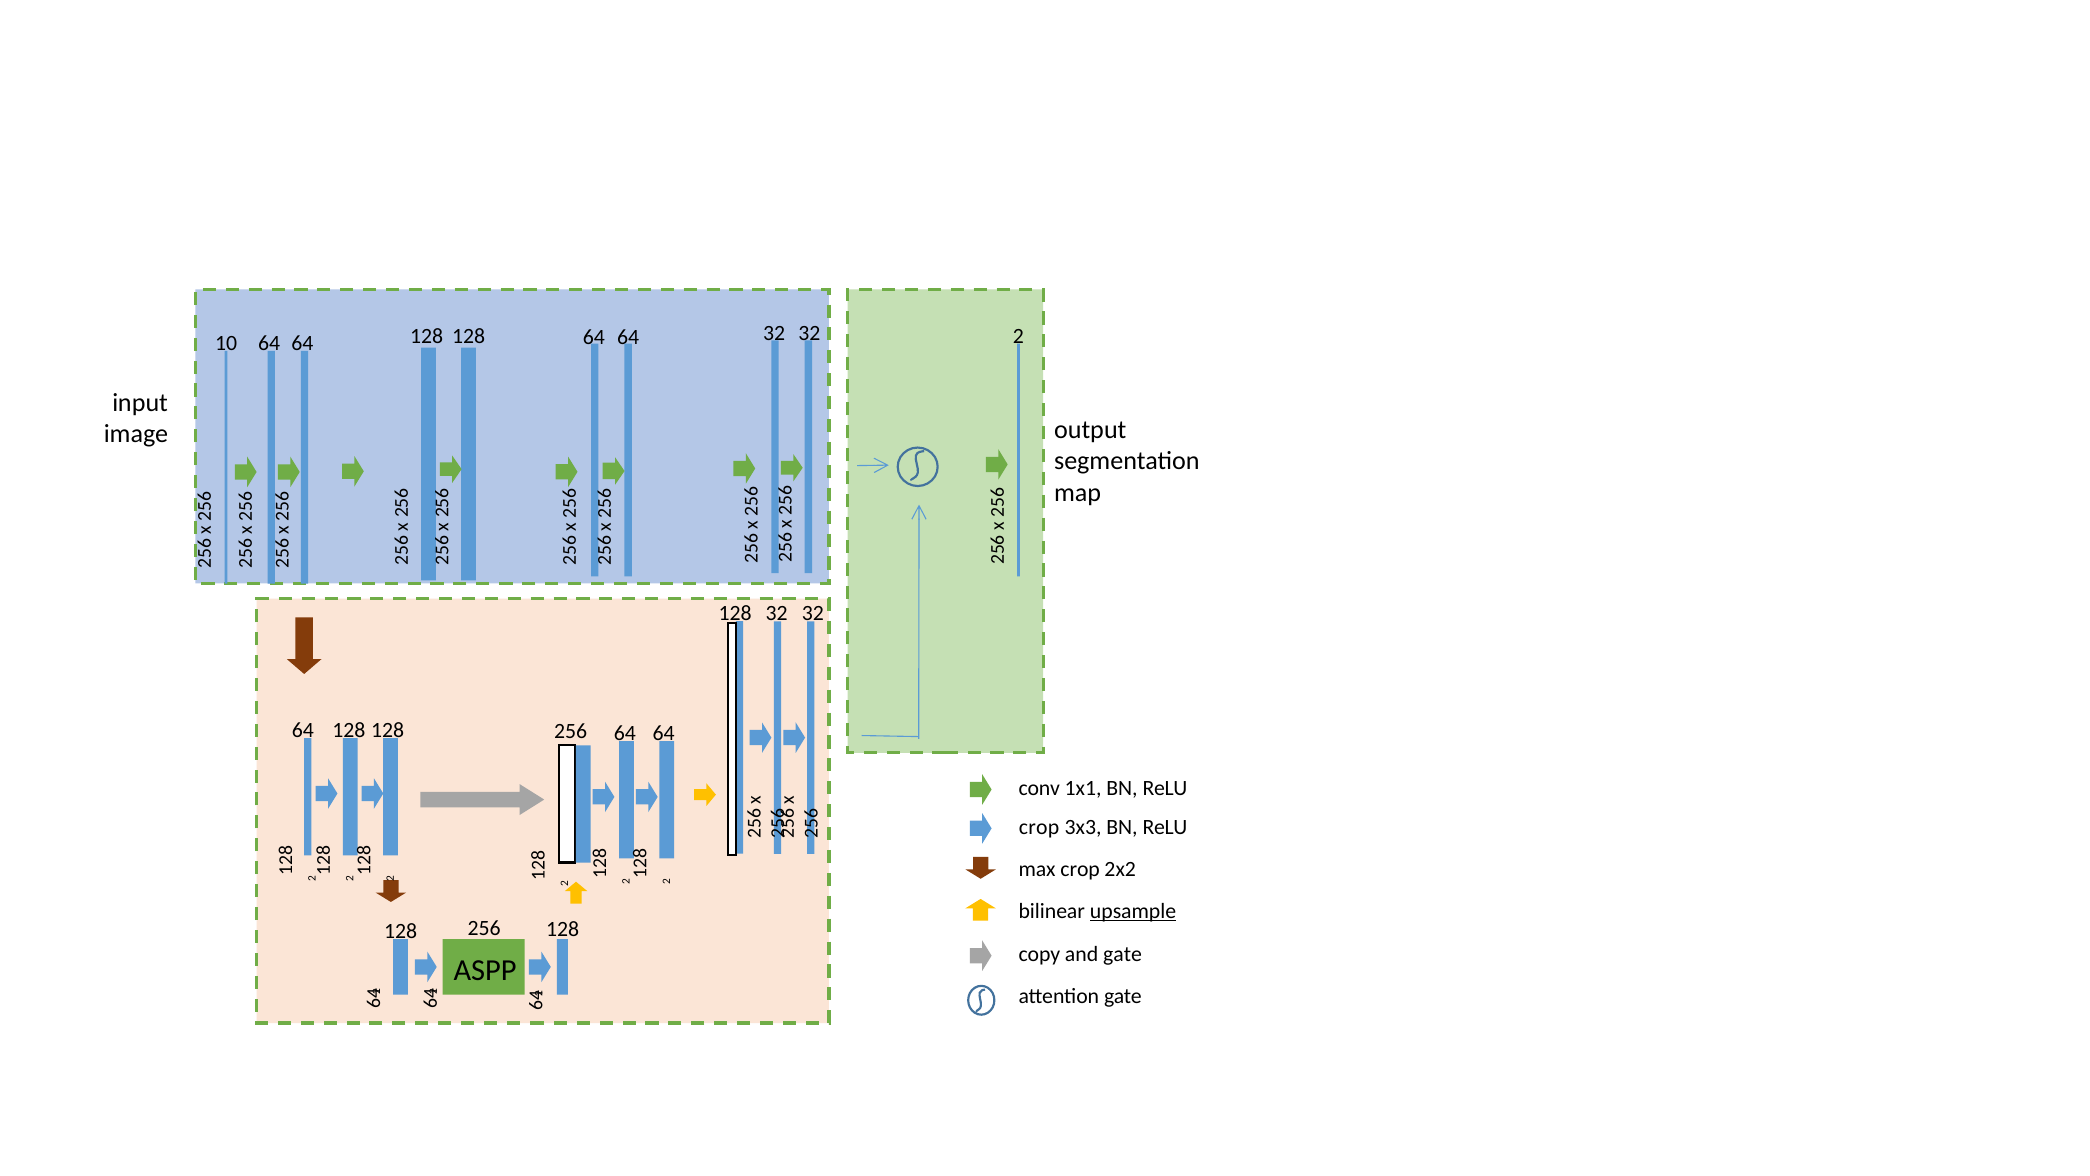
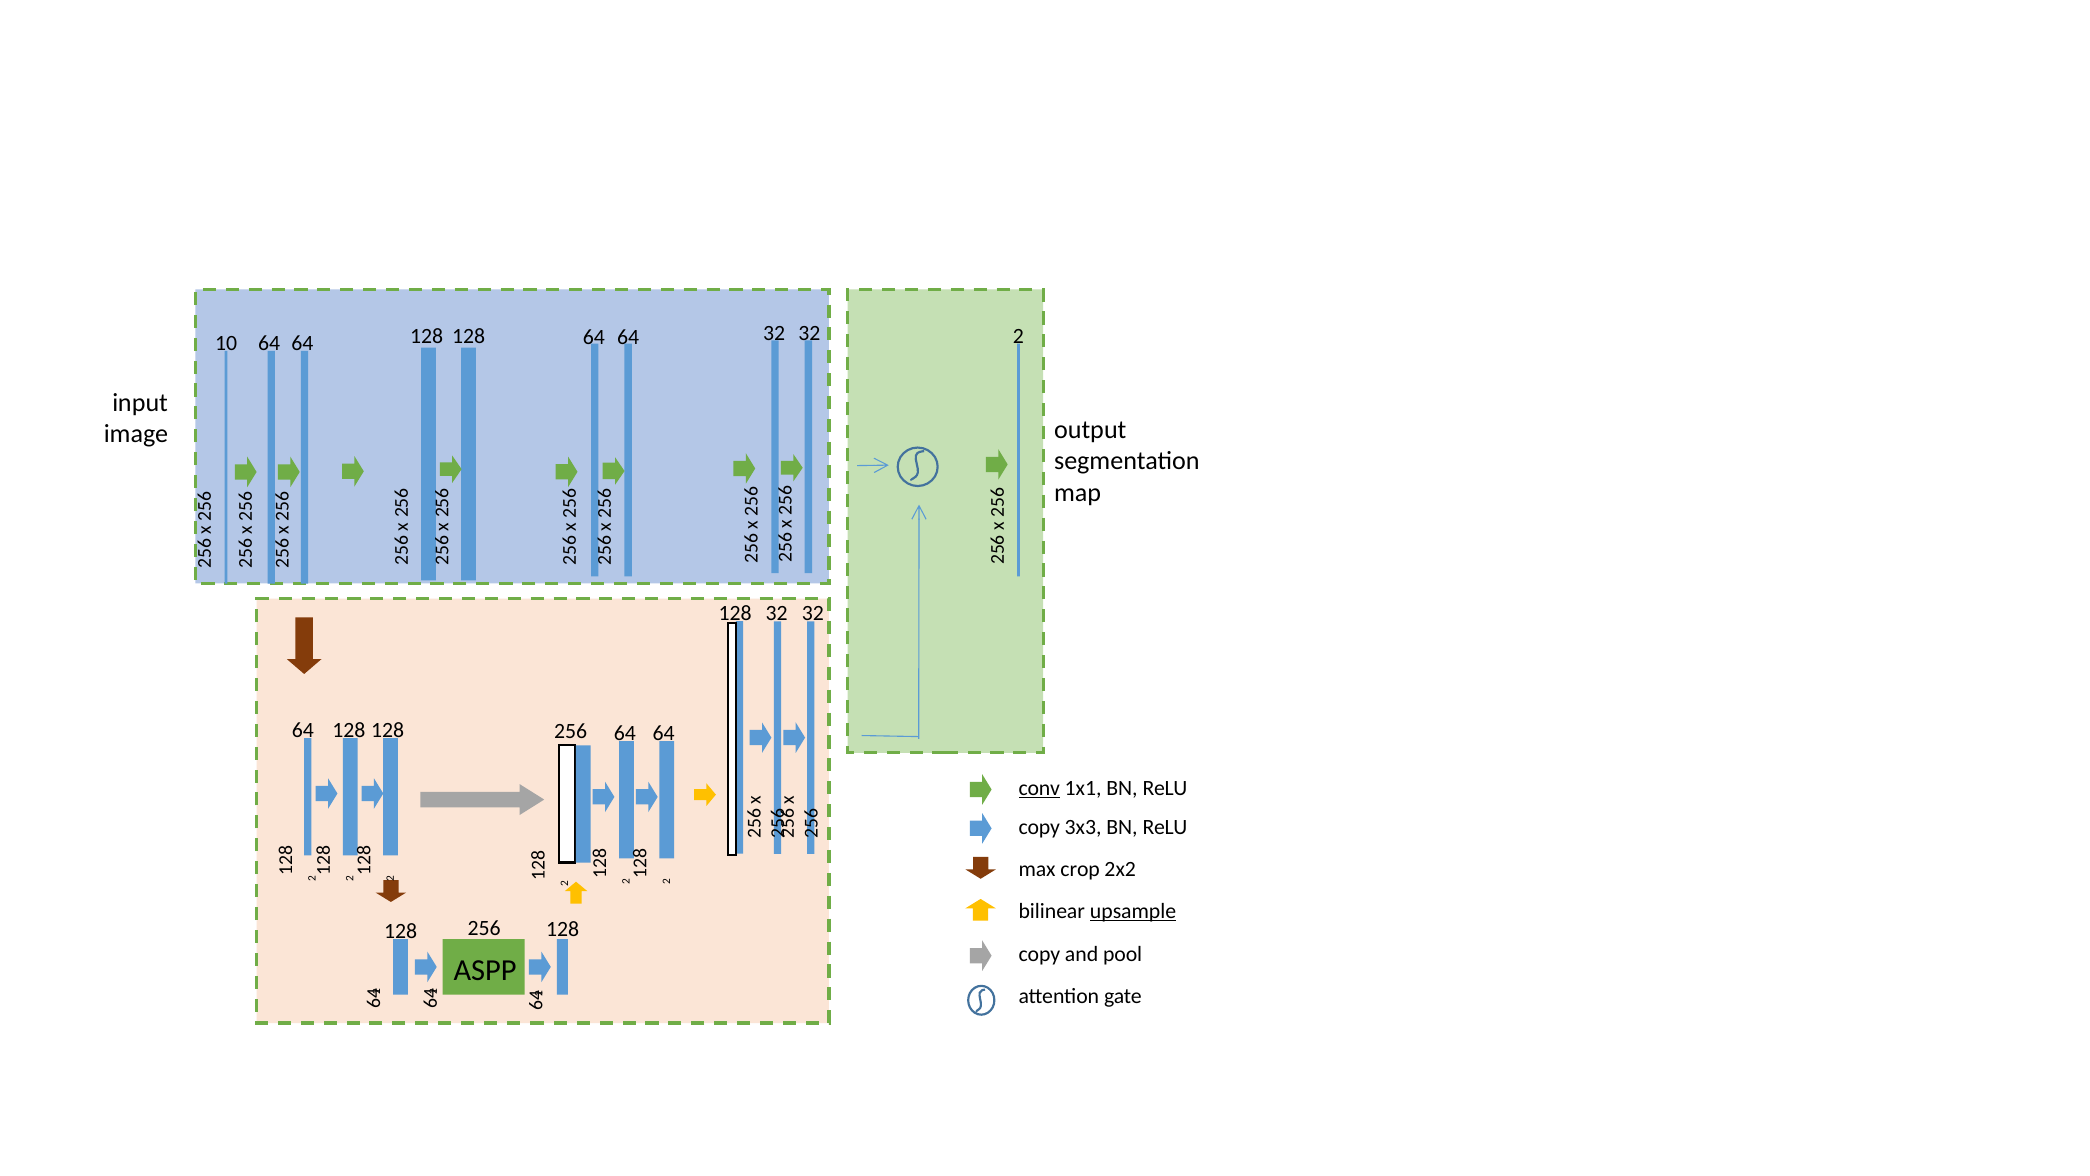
conv underline: none -> present (1039, 788)
crop: crop -> copy (1039, 827)
and gate: gate -> pool (1123, 954)
